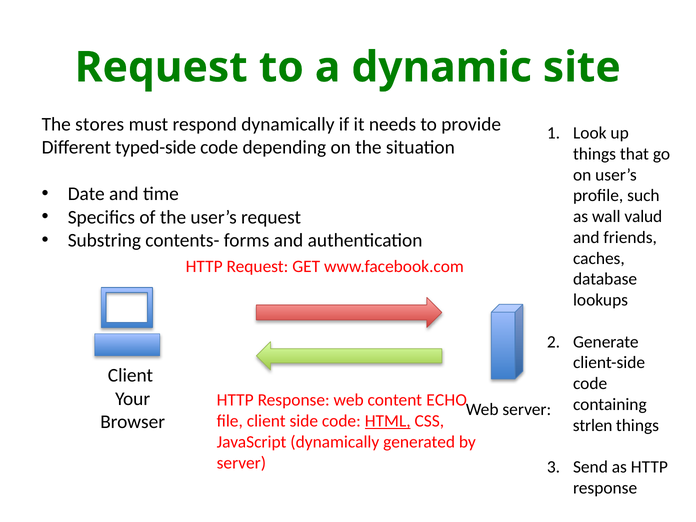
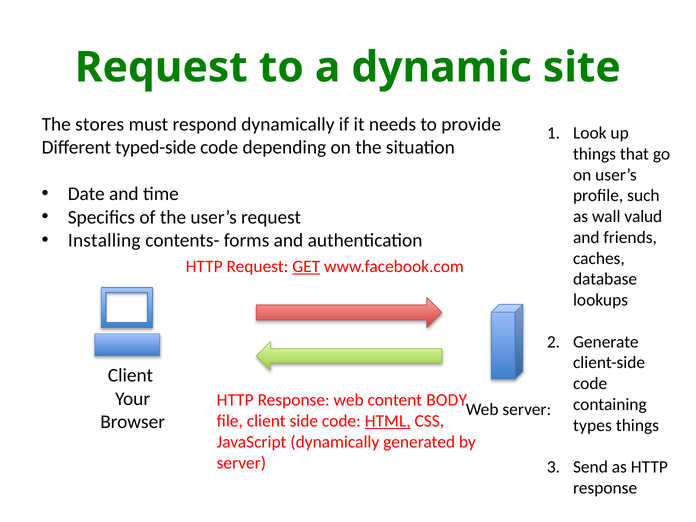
Substring: Substring -> Installing (104, 240)
GET underline: none -> present (306, 267)
ECHO: ECHO -> BODY (447, 400)
strlen: strlen -> types (592, 425)
